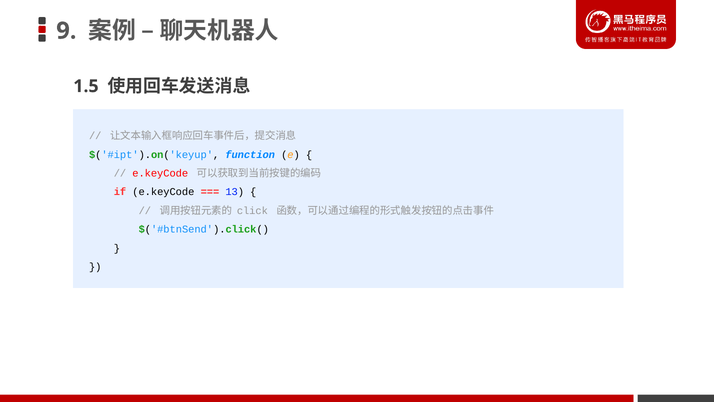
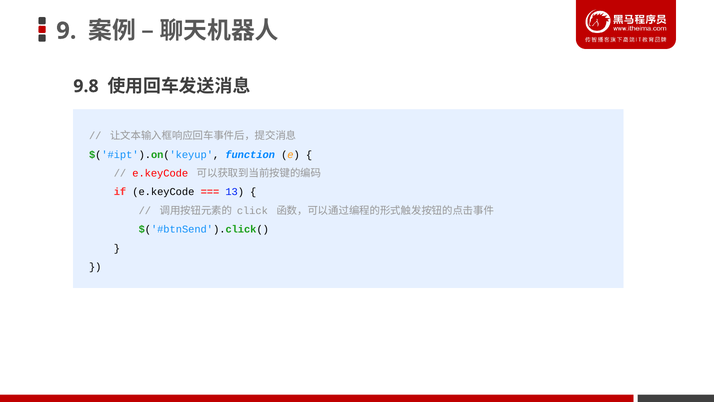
1.5: 1.5 -> 9.8 (86, 86)
